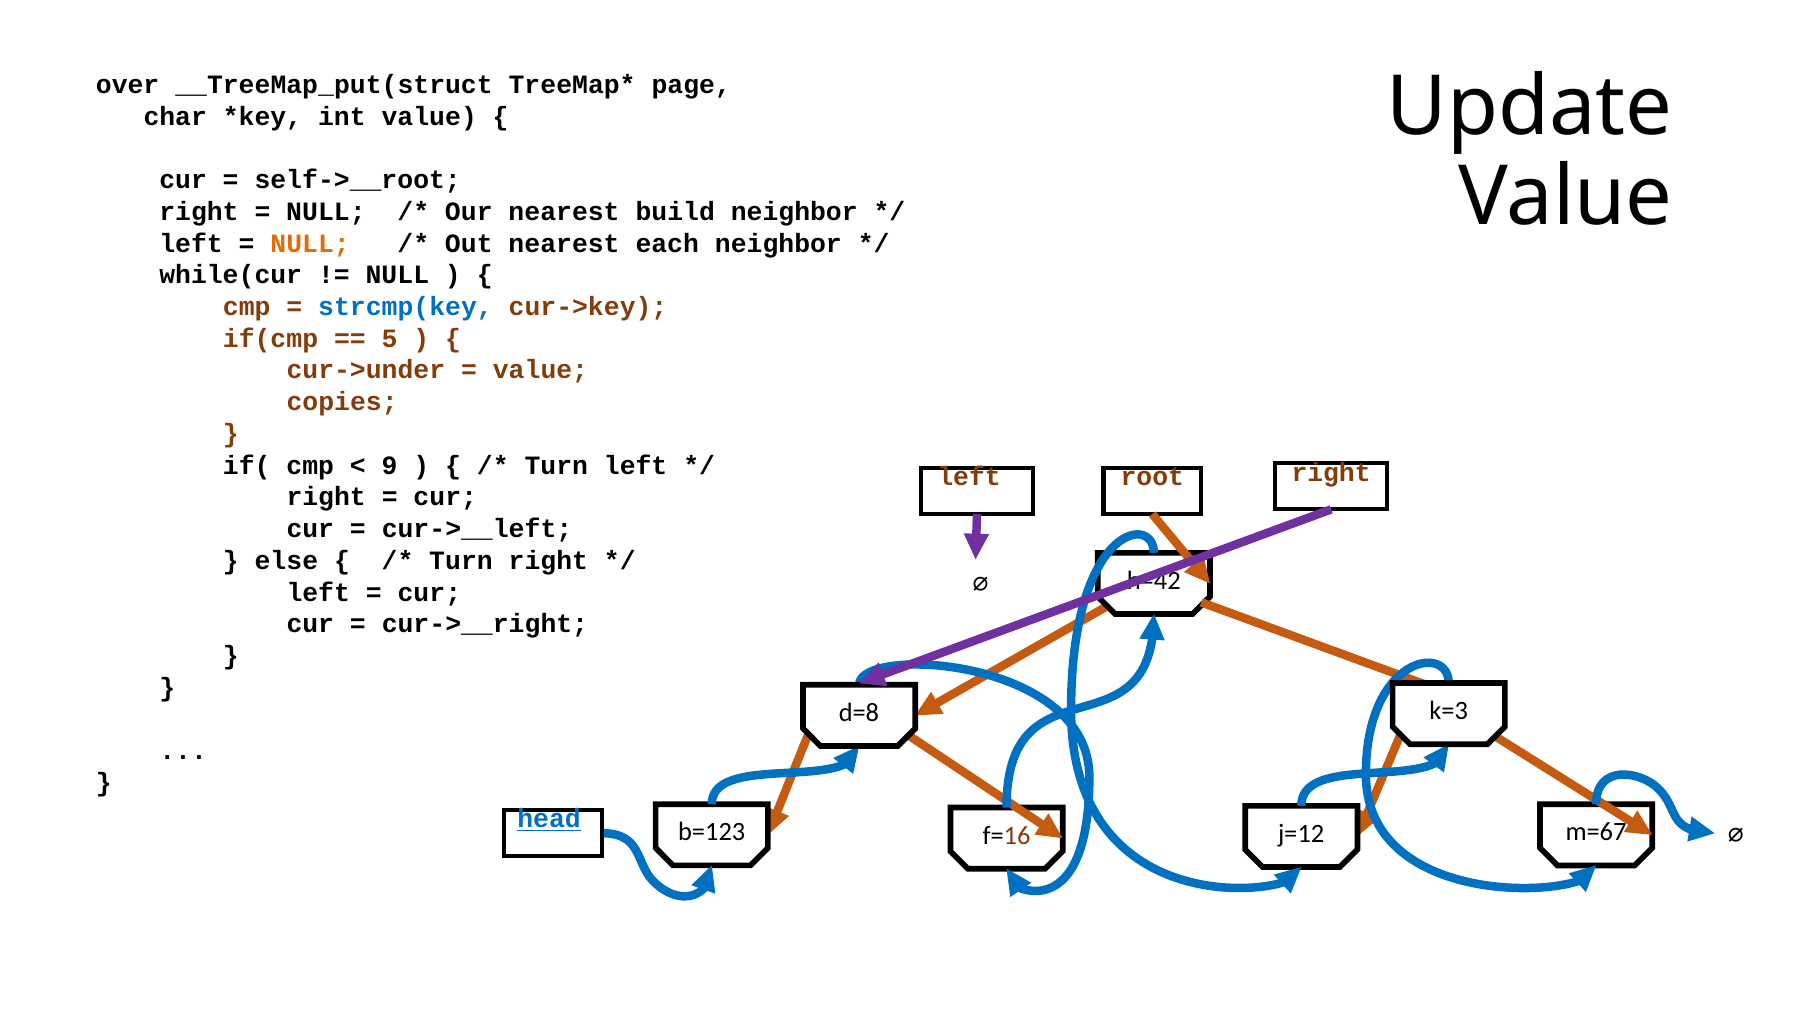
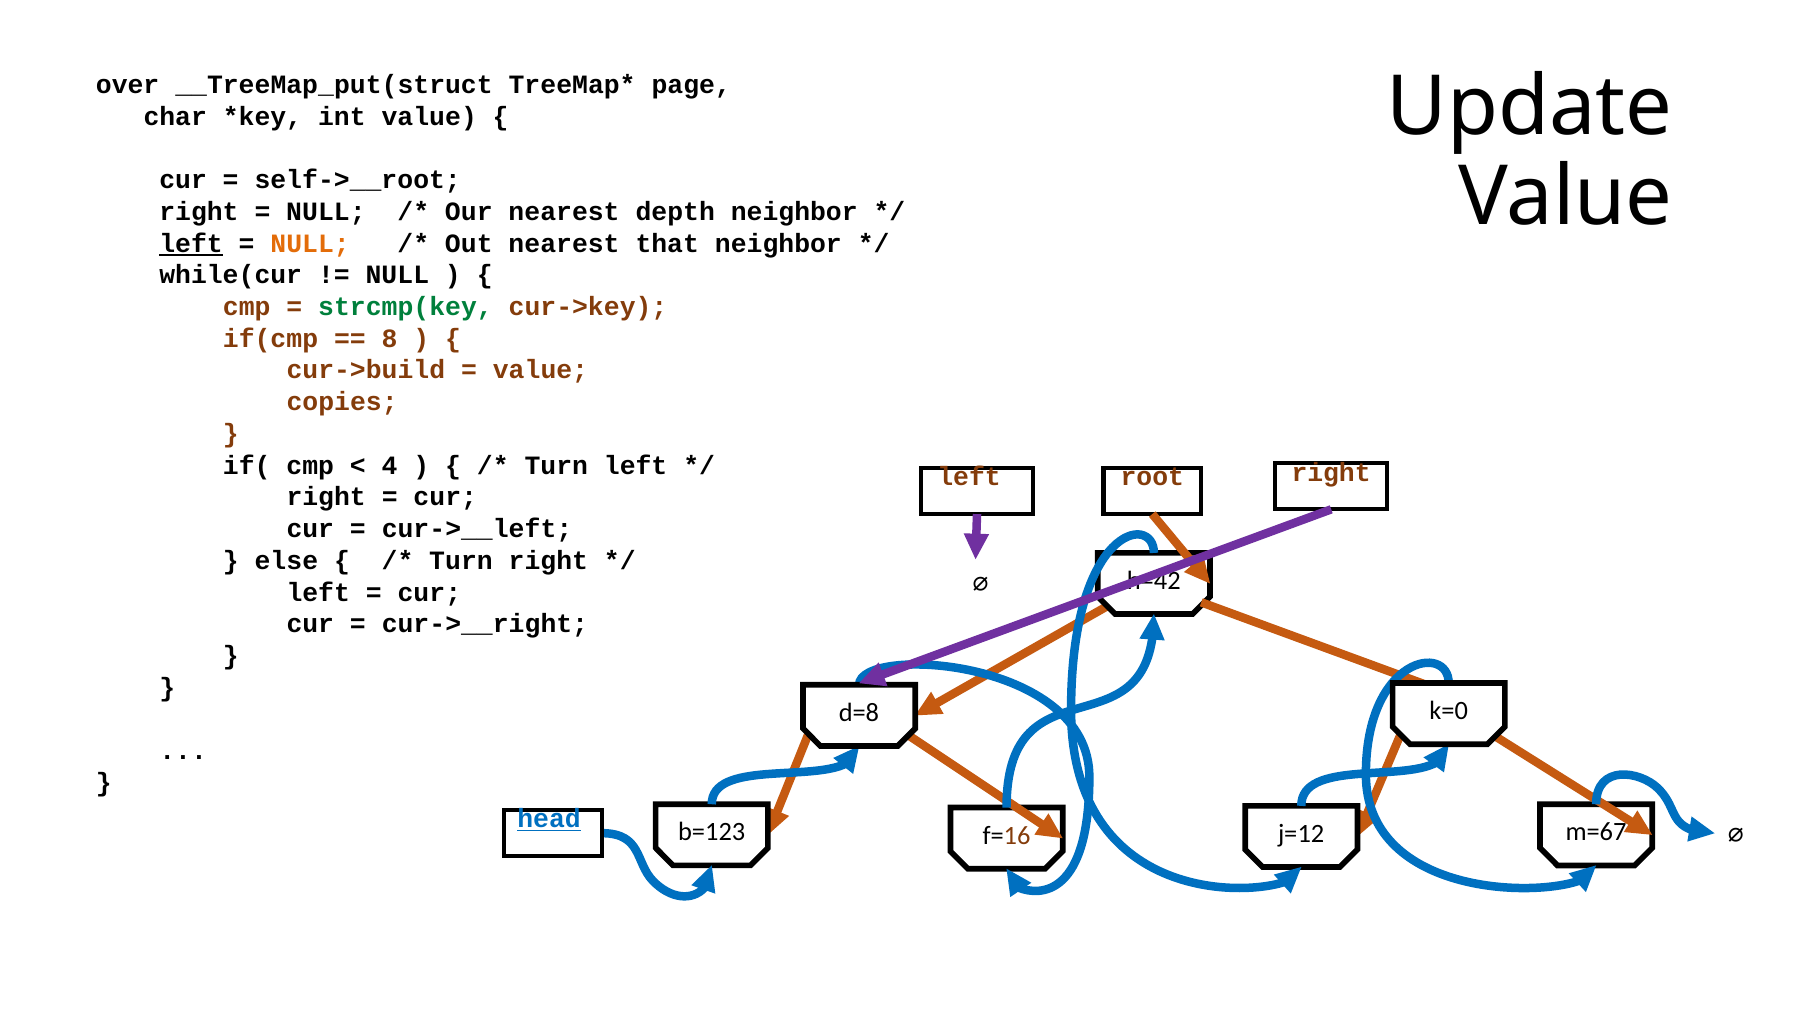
build: build -> depth (675, 212)
left underline: none -> present (191, 243)
each: each -> that (667, 243)
strcmp(key colour: blue -> green (405, 307)
5: 5 -> 8 (390, 338)
cur->under: cur->under -> cur->build (366, 370)
9: 9 -> 4 (390, 465)
k=3: k=3 -> k=0 (1449, 711)
